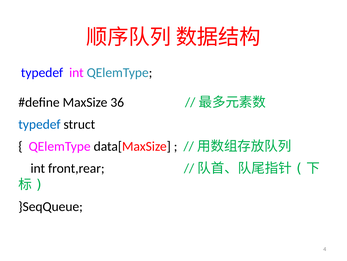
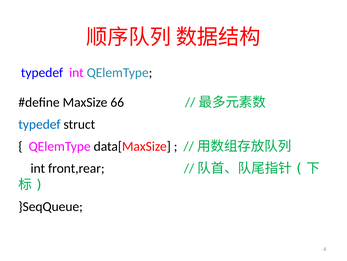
36: 36 -> 66 (117, 102)
